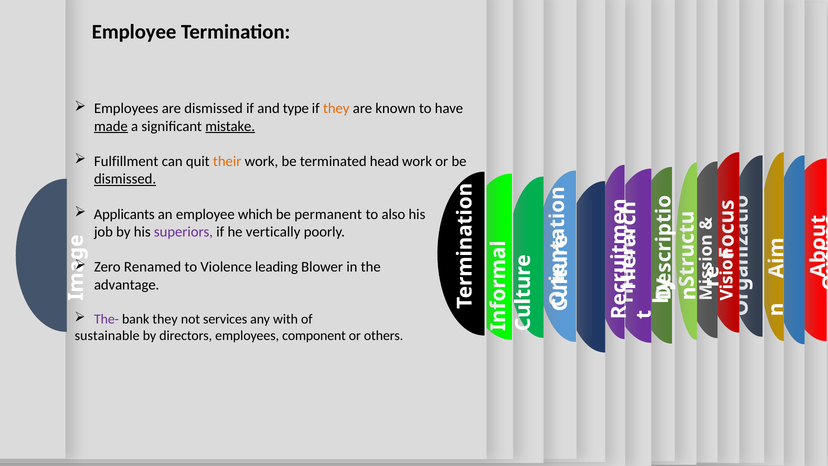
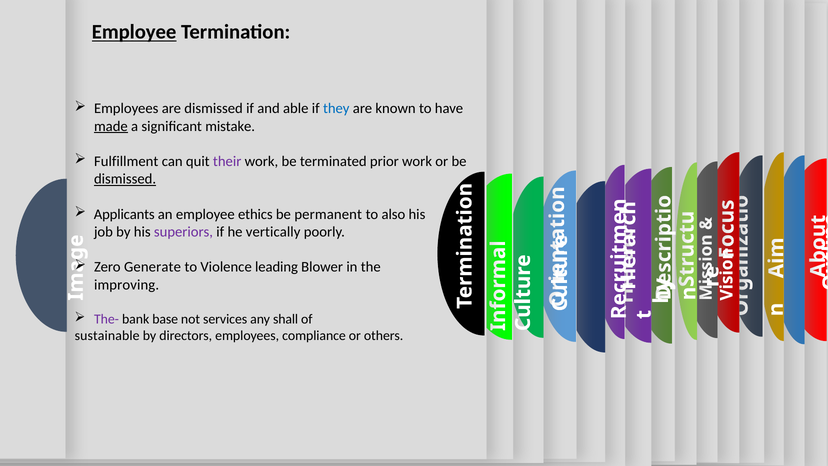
Employee underline: none -> present (134, 32)
type: type -> able (296, 109)
they colour: orange -> blue (336, 109)
mistake underline: present -> none (230, 126)
their colour: orange -> purple (227, 161)
head: head -> prior (384, 161)
which: which -> ethics (255, 214)
Renamed: Renamed -> Generate (153, 267)
advantage: advantage -> improving (127, 285)
bank they: they -> base (165, 319)
with: with -> shall (286, 319)
component: component -> compliance (314, 336)
